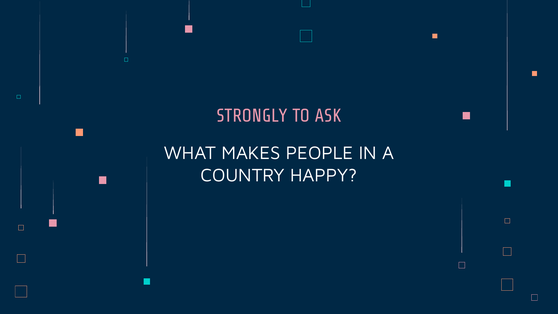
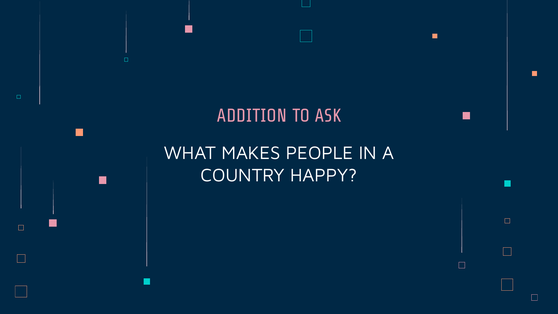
STRONGLY: STRONGLY -> ADDITION (252, 116)
